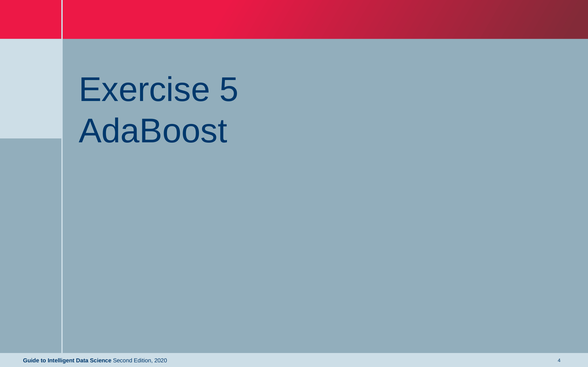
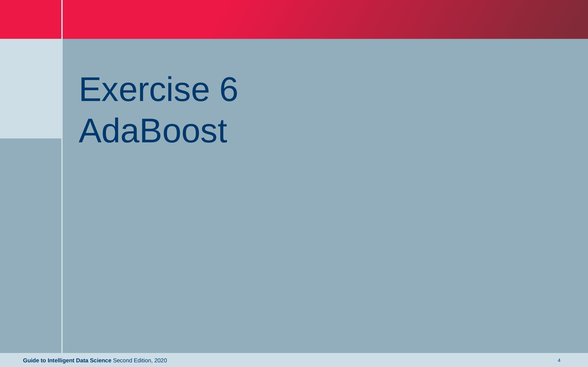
5: 5 -> 6 (229, 90)
